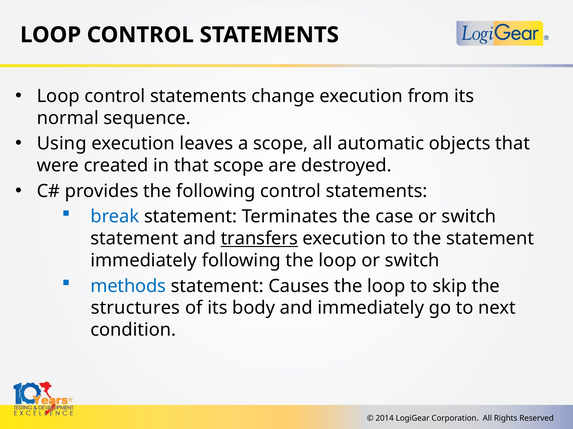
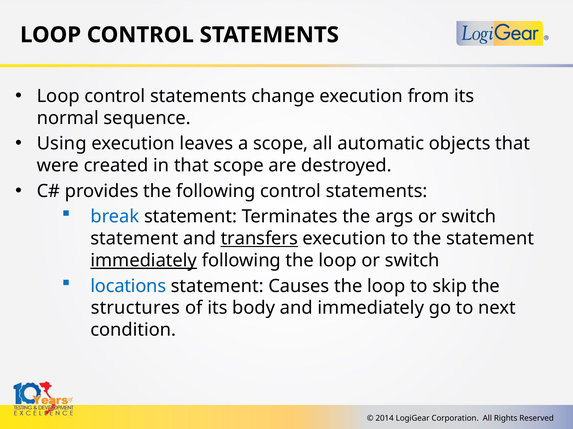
case: case -> args (394, 217)
immediately underline: none -> present (144, 261)
methods: methods -> locations (128, 287)
